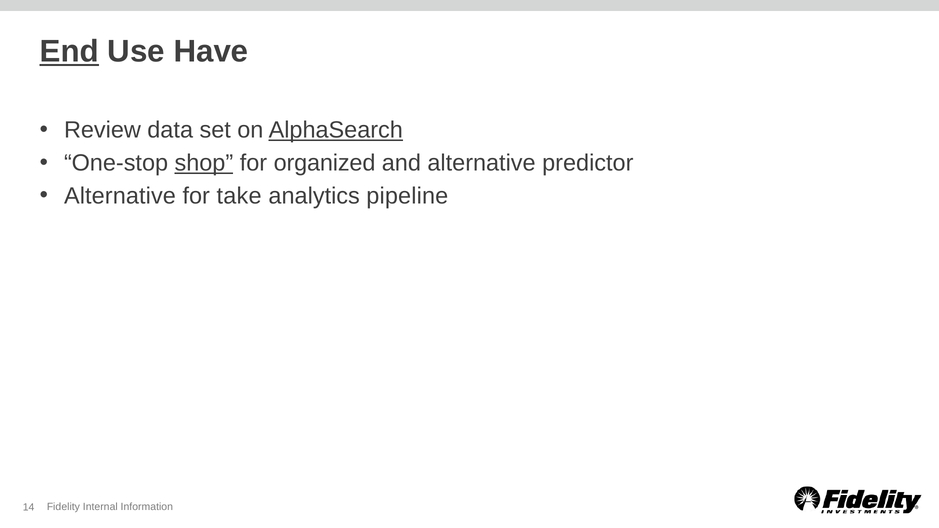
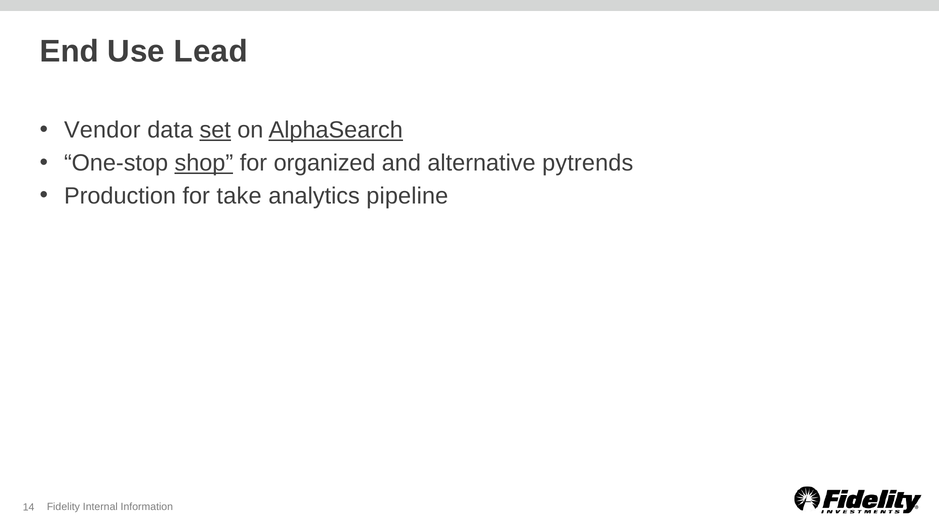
End underline: present -> none (69, 52)
Have: Have -> Lead (211, 52)
Review: Review -> Vendor (102, 130)
set underline: none -> present (215, 130)
predictor: predictor -> pytrends (588, 163)
Alternative: Alternative -> Production (120, 196)
